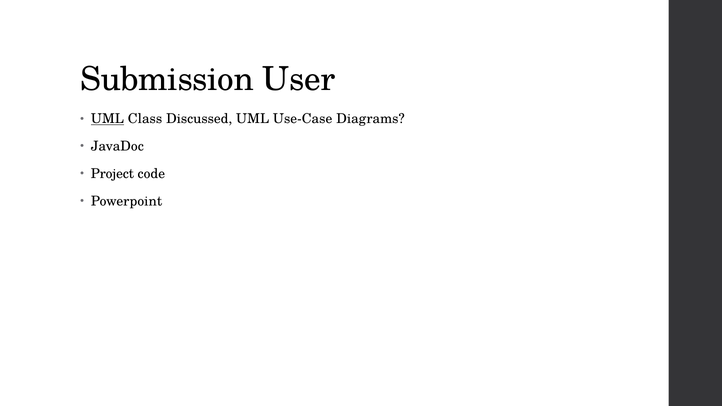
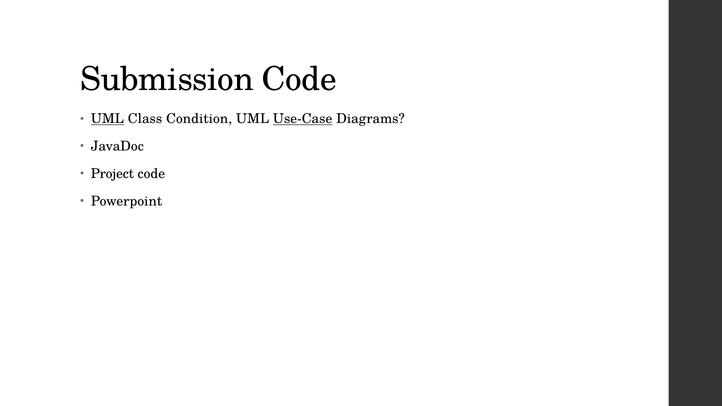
Submission User: User -> Code (299, 79)
Discussed: Discussed -> Condition (199, 119)
Use-Case underline: none -> present (303, 119)
